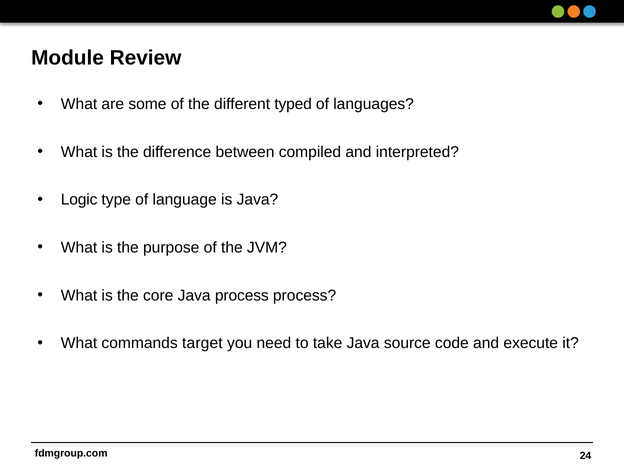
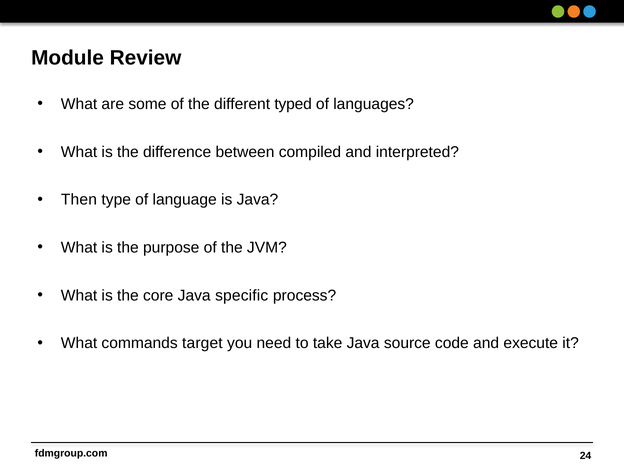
Logic: Logic -> Then (79, 200)
Java process: process -> specific (242, 295)
